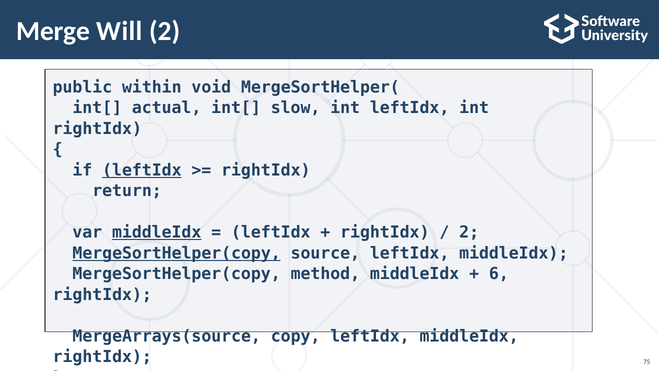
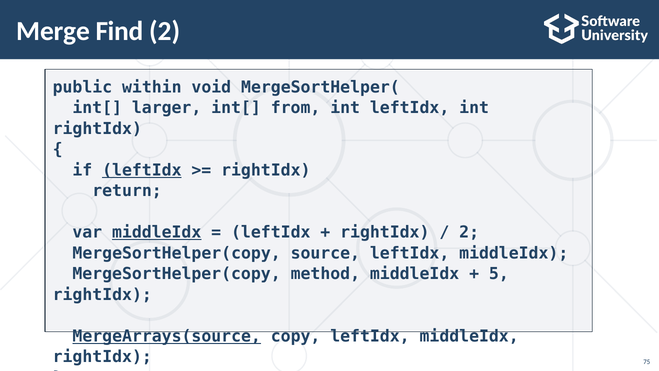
Will: Will -> Find (120, 31)
actual: actual -> larger (167, 108)
slow: slow -> from (296, 108)
MergeSortHelper(copy underline: present -> none (177, 253)
6: 6 -> 5 (499, 274)
MergeArrays(source underline: none -> present (167, 336)
